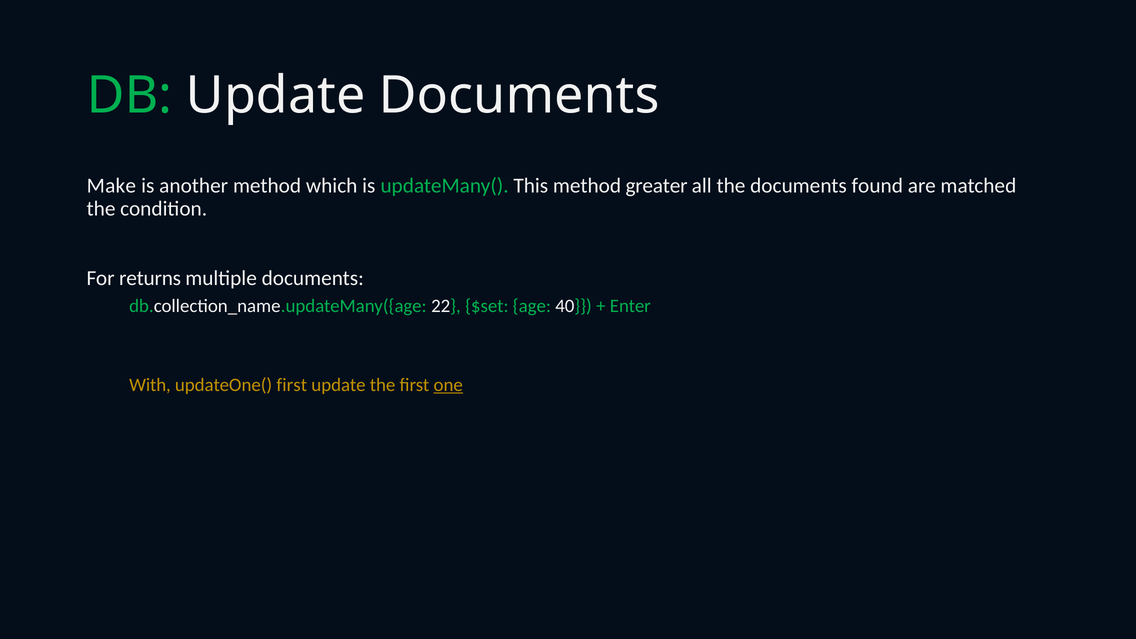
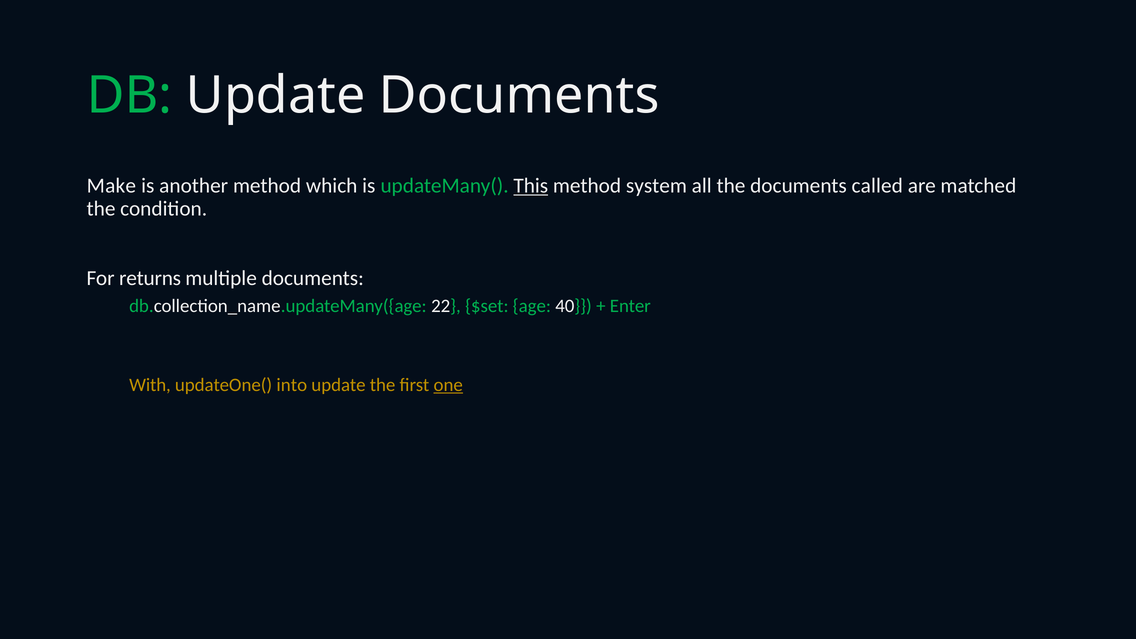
This underline: none -> present (531, 186)
greater: greater -> system (656, 186)
found: found -> called (877, 186)
updateOne( first: first -> into (292, 385)
